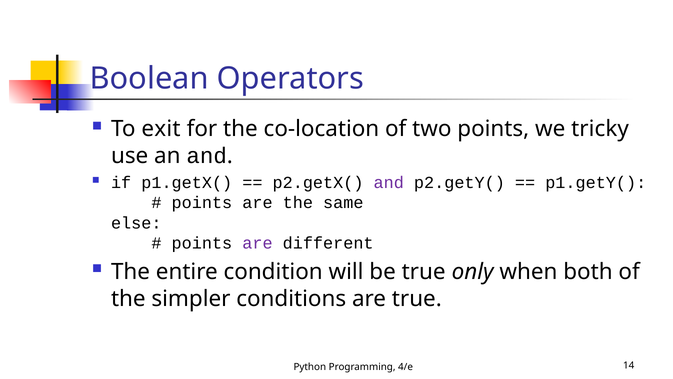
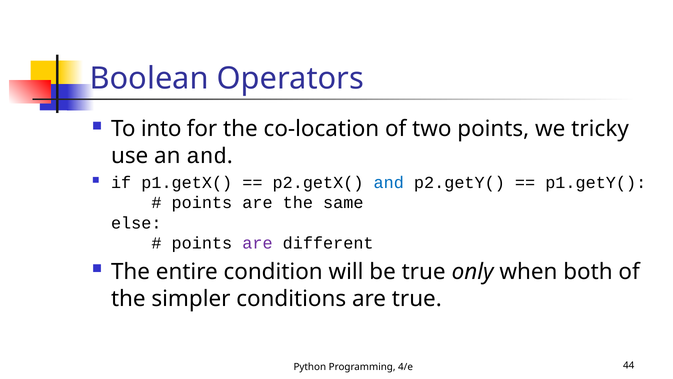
exit: exit -> into (161, 129)
and colour: purple -> blue (389, 182)
14: 14 -> 44 (629, 365)
